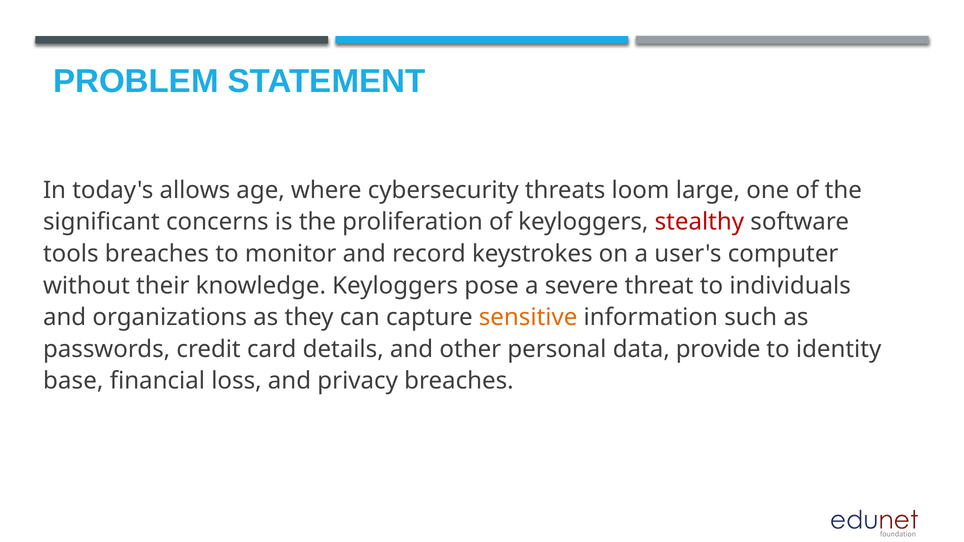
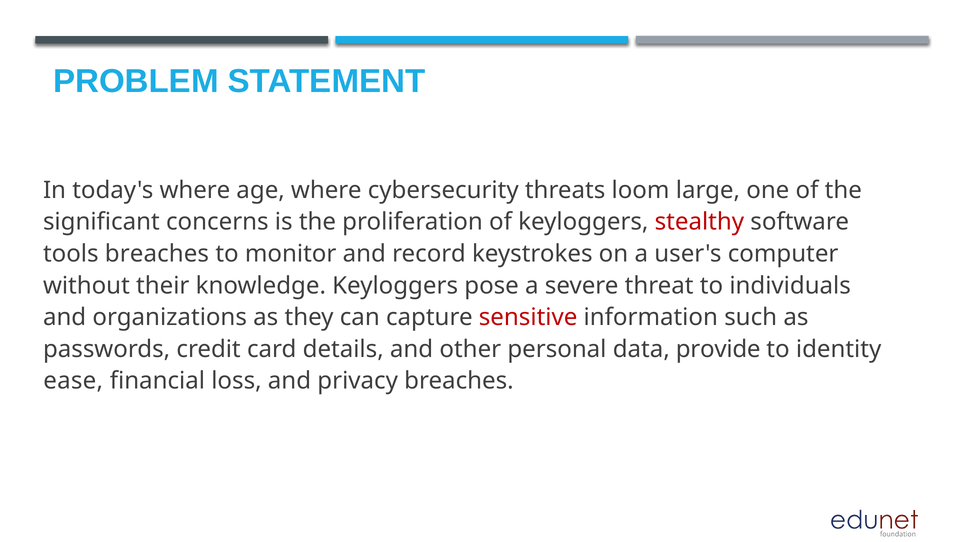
today's allows: allows -> where (195, 190)
sensitive colour: orange -> red (528, 318)
base: base -> ease (73, 381)
